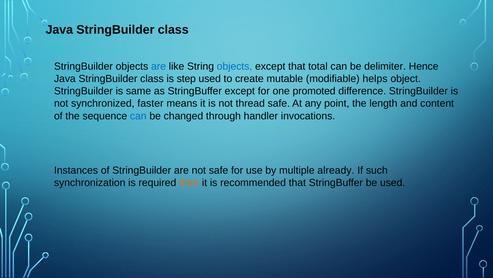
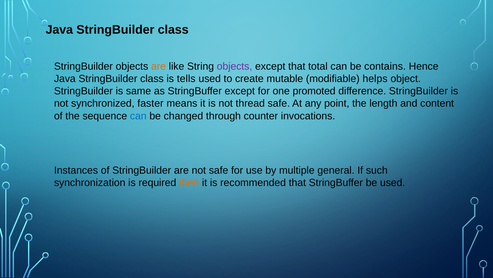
are colour: blue -> orange (159, 66)
objects colour: blue -> purple (235, 66)
delimiter: delimiter -> contains (385, 66)
step: step -> tells (186, 79)
handler: handler -> counter (261, 116)
already: already -> general (336, 170)
